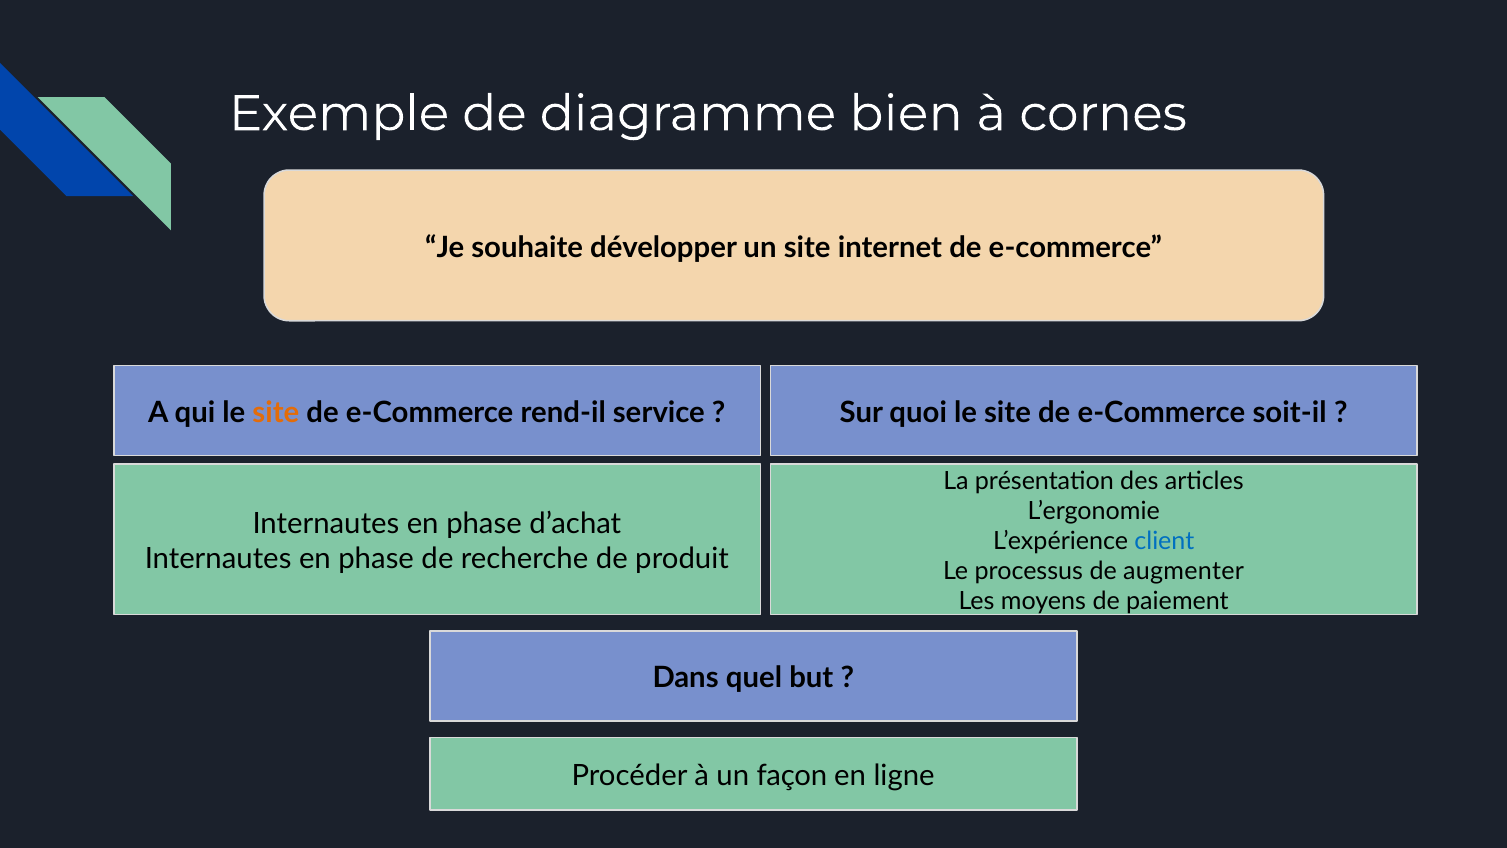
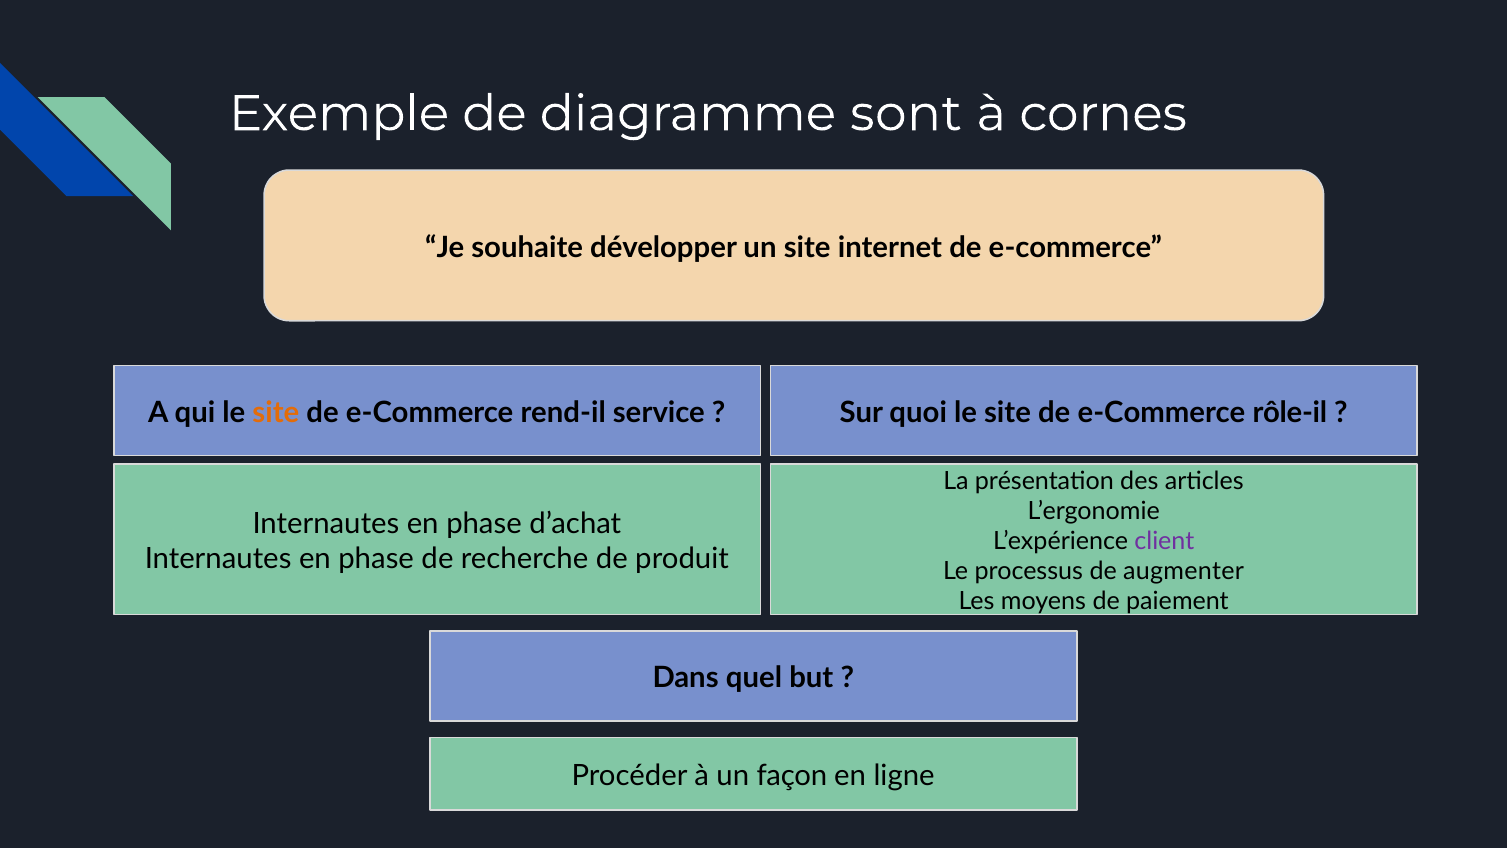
bien: bien -> sont (906, 114)
soit-il: soit-il -> rôle-il (1290, 413)
client colour: blue -> purple (1164, 541)
